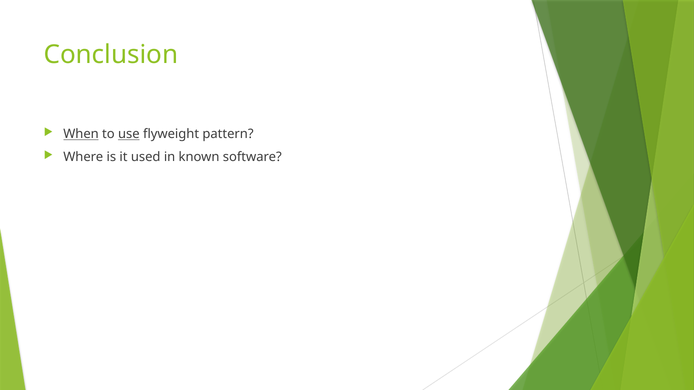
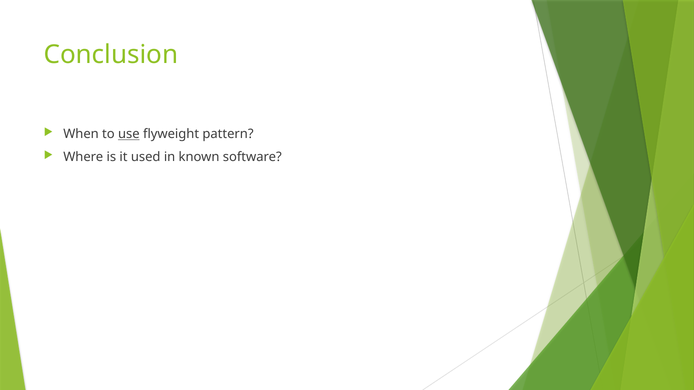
When underline: present -> none (81, 134)
